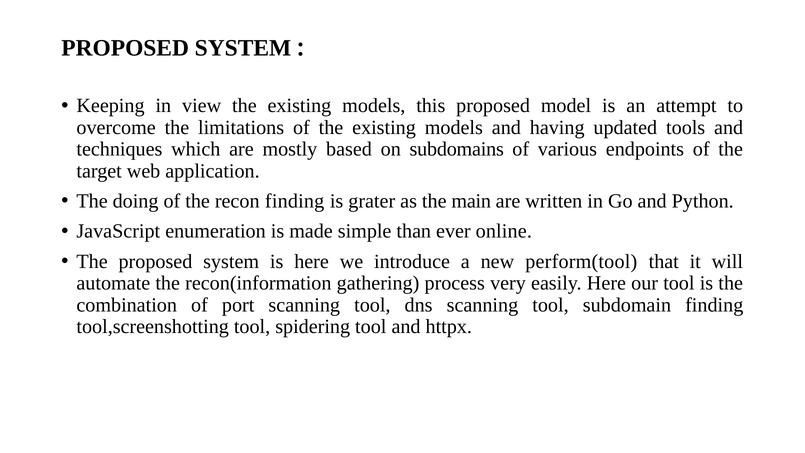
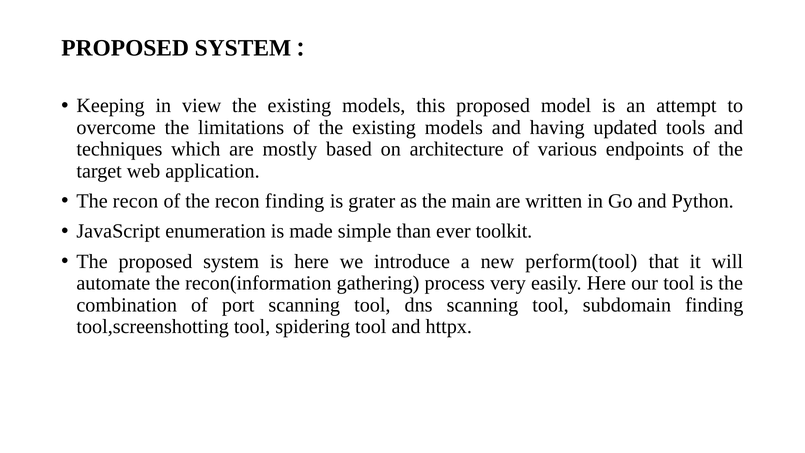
subdomains: subdomains -> architecture (457, 149)
doing: doing -> recon (135, 201)
online: online -> toolkit (504, 231)
